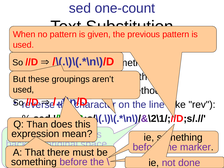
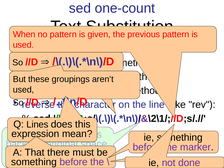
Q Than: Than -> Lines (37, 124)
